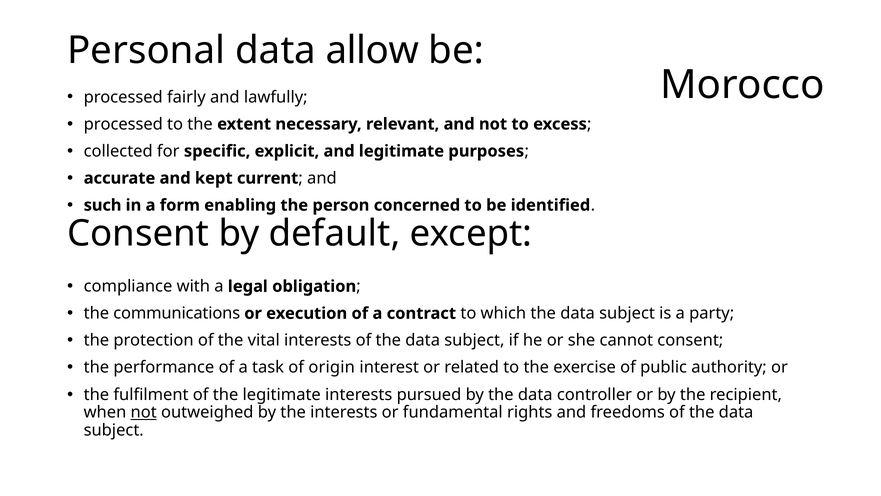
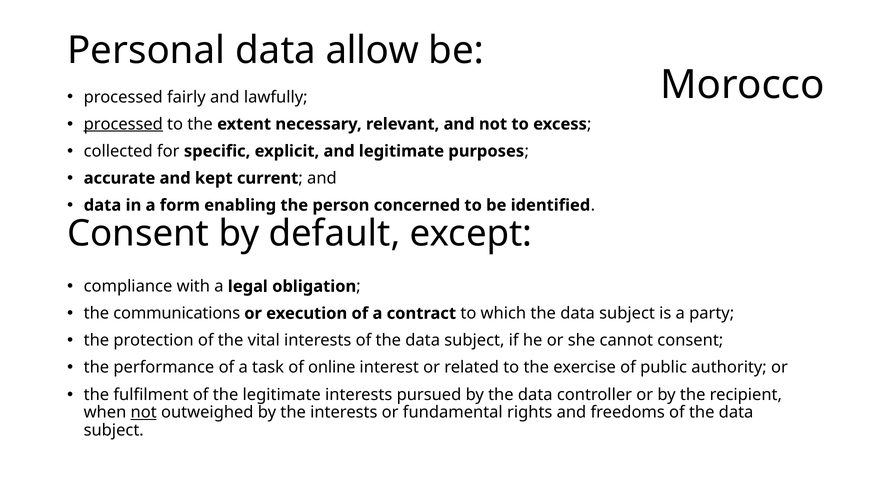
processed underline: none -> present (123, 124)
such: such -> data (102, 205)
origin: origin -> online (332, 367)
